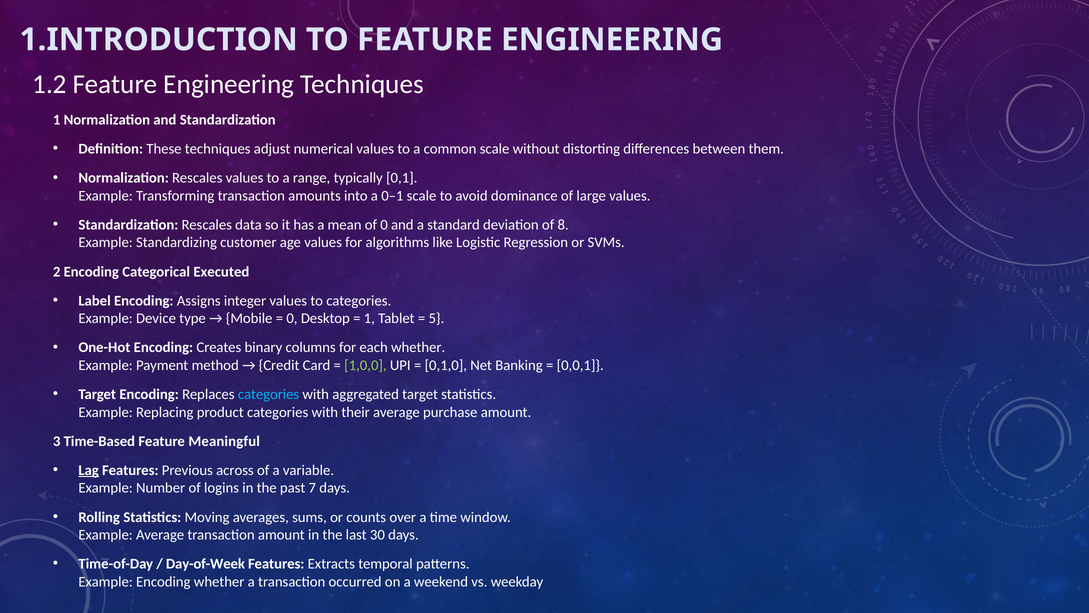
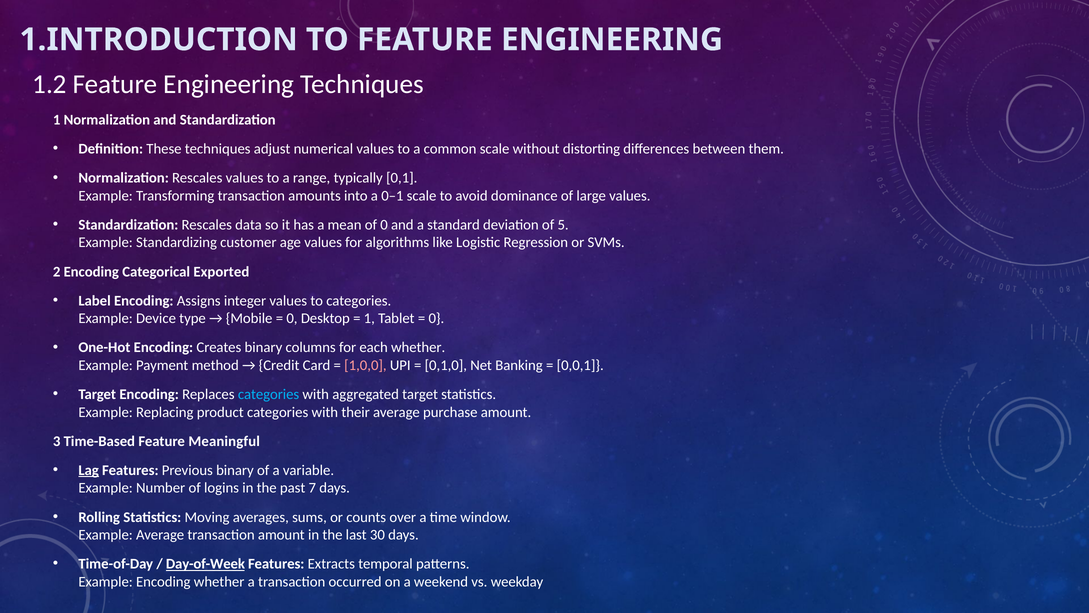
8: 8 -> 5 (563, 225)
Executed: Executed -> Exported (221, 272)
5: 5 -> 0 (436, 318)
1,0,0 colour: light green -> pink (365, 365)
Previous across: across -> binary (235, 470)
Day-of-Week underline: none -> present (205, 564)
